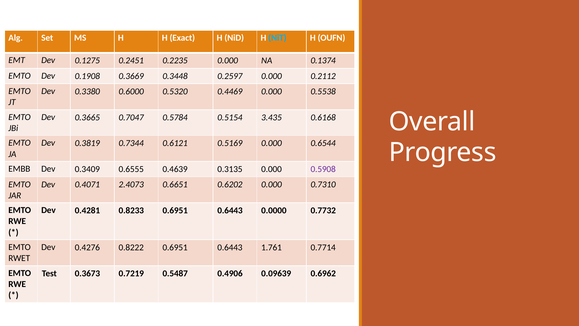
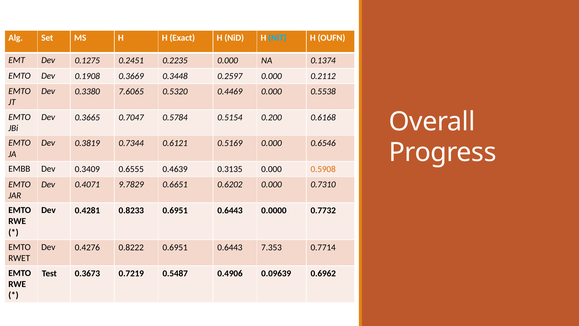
0.6000: 0.6000 -> 7.6065 (131, 91)
3.435: 3.435 -> 0.200 (272, 117)
0.6544: 0.6544 -> 0.6546 (323, 143)
0.5908 colour: purple -> orange (323, 169)
2.4073: 2.4073 -> 9.7829 (131, 184)
1.761: 1.761 -> 7.353 (272, 247)
